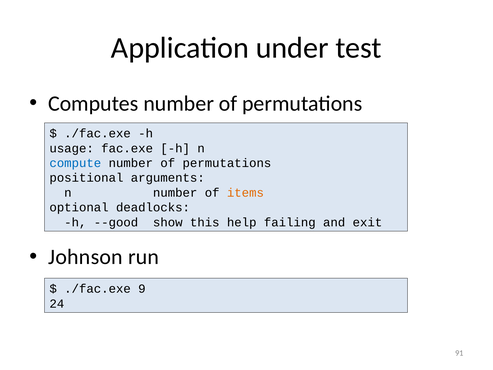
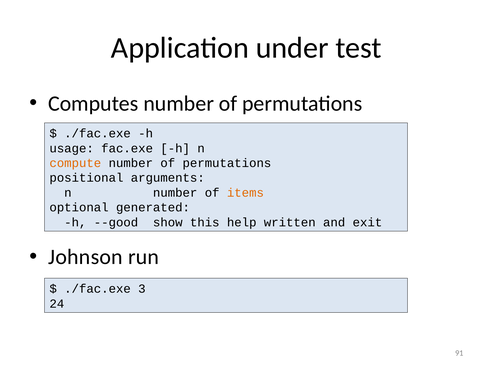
compute colour: blue -> orange (75, 163)
deadlocks: deadlocks -> generated (153, 207)
failing: failing -> written (290, 222)
9: 9 -> 3 (142, 289)
